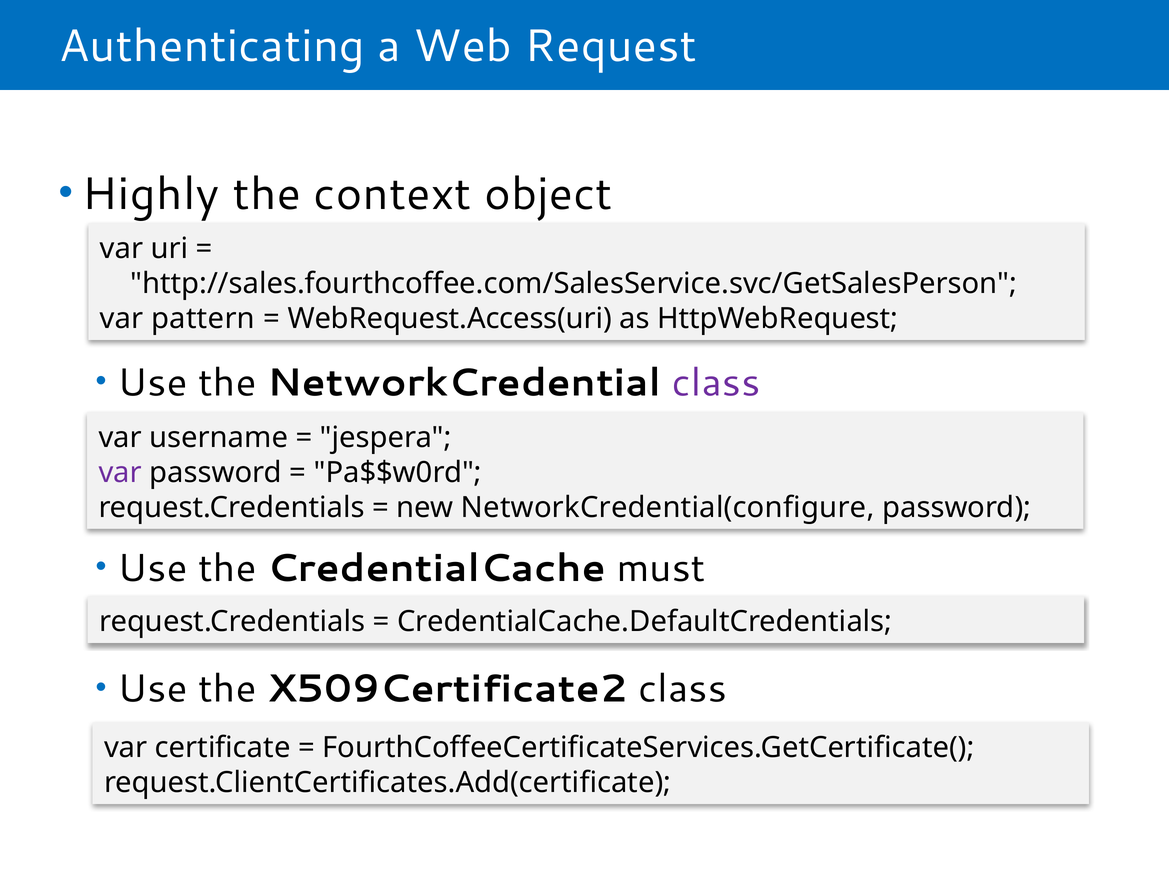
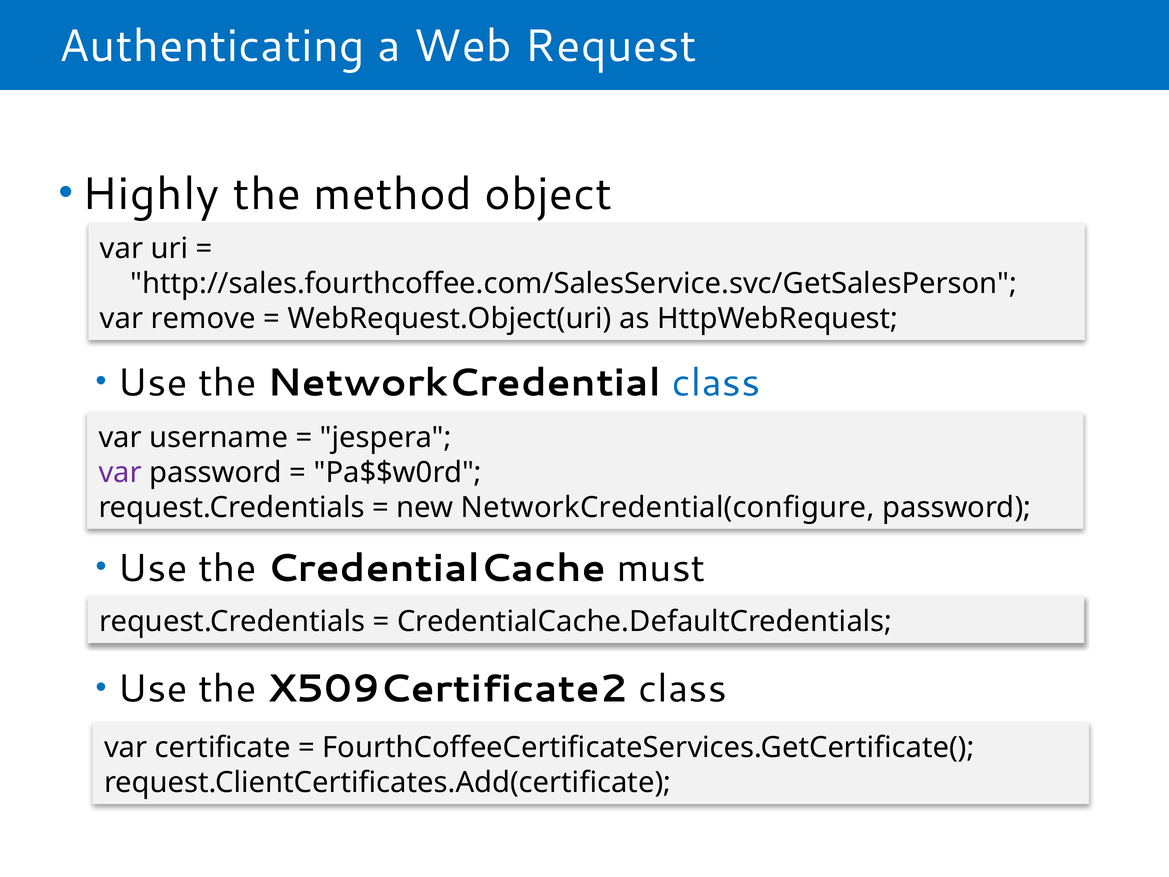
context: context -> method (393, 194)
pattern: pattern -> remove (203, 319)
WebRequest.Access(uri: WebRequest.Access(uri -> WebRequest.Object(uri (450, 319)
class colour: purple -> blue (716, 383)
